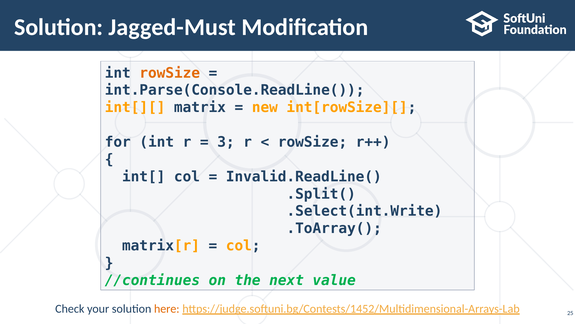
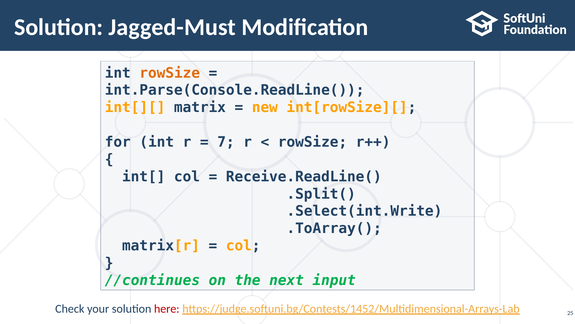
3: 3 -> 7 (226, 142)
Invalid.ReadLine(: Invalid.ReadLine( -> Receive.ReadLine( (304, 176)
value: value -> input (334, 280)
here colour: orange -> red (167, 308)
